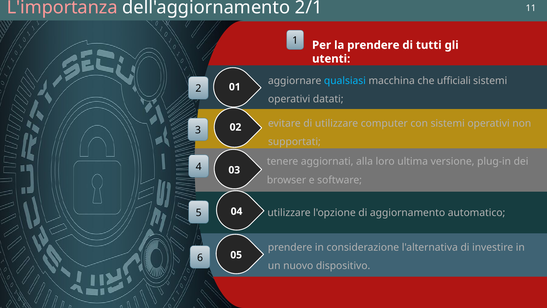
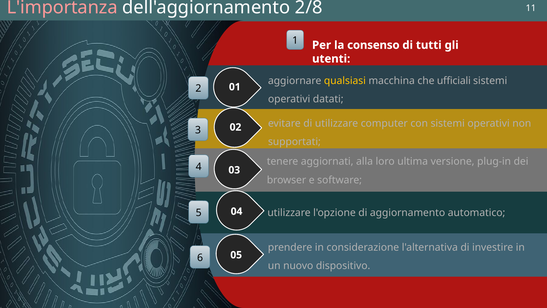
2/1: 2/1 -> 2/8 (309, 8)
la prendere: prendere -> consenso (373, 45)
qualsiasi colour: light blue -> yellow (345, 81)
